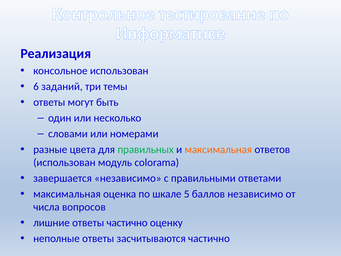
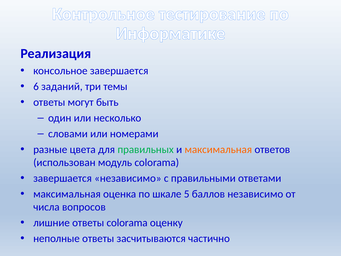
консольное использован: использован -> завершается (119, 71)
ответы частично: частично -> colorama (127, 223)
